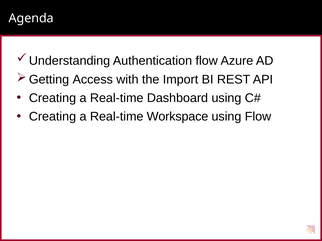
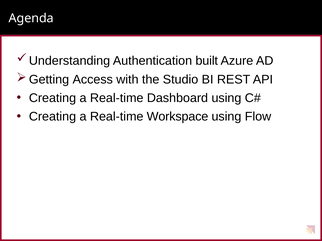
Authentication flow: flow -> built (207, 61)
Import: Import -> Studio (181, 80)
